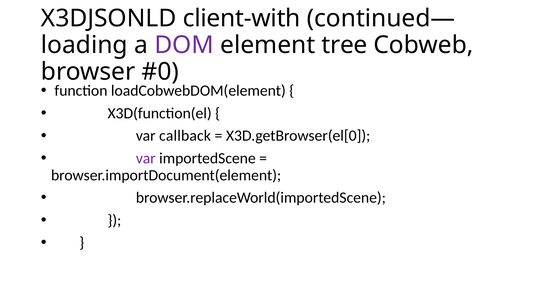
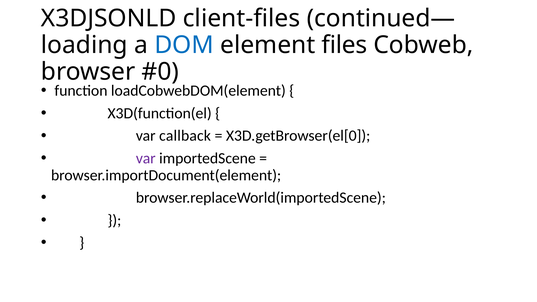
client-with: client-with -> client-files (242, 19)
DOM colour: purple -> blue (184, 45)
tree: tree -> files (344, 45)
